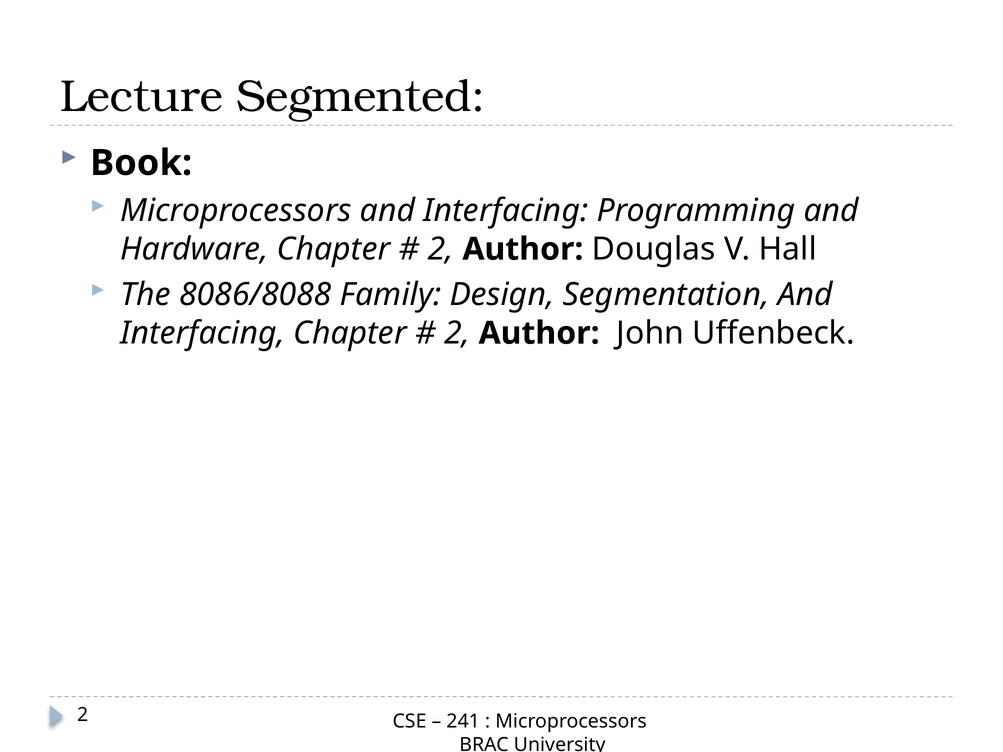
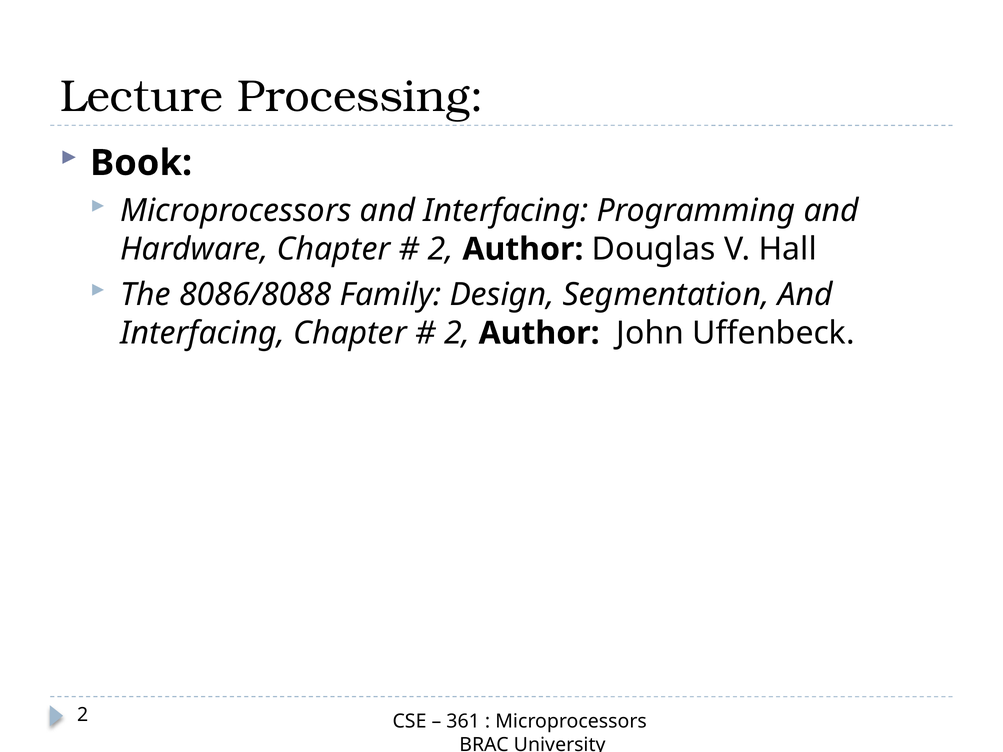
Segmented: Segmented -> Processing (361, 97)
241: 241 -> 361 (463, 722)
